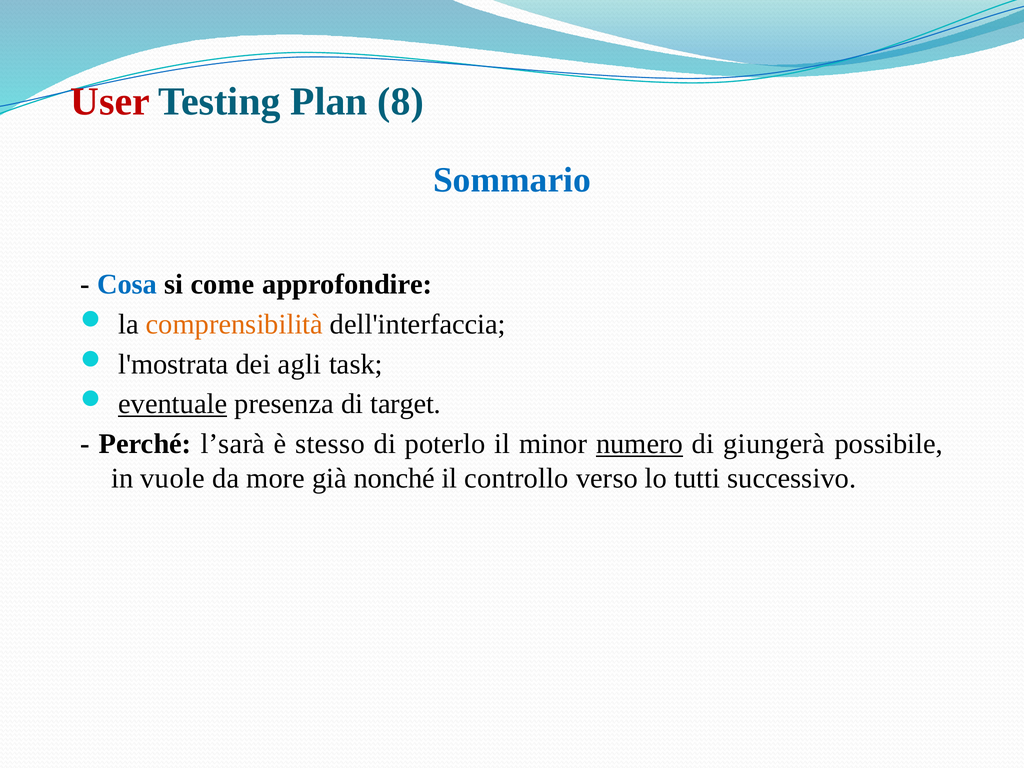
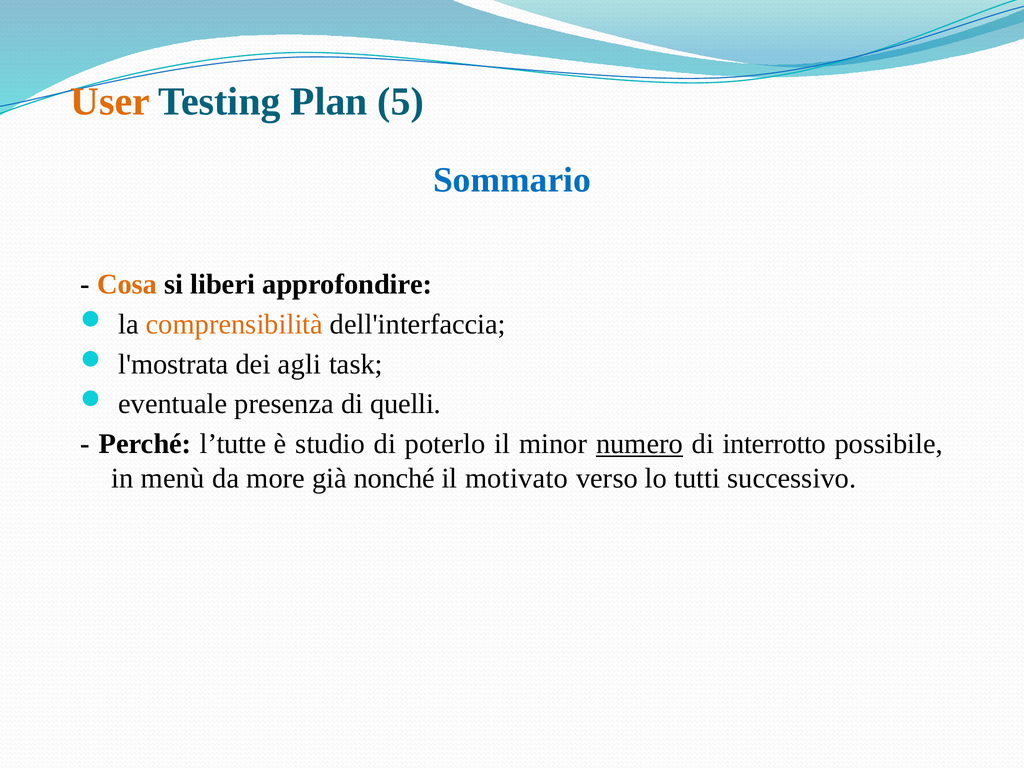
User colour: red -> orange (110, 102)
8: 8 -> 5 (401, 102)
Cosa colour: blue -> orange (127, 284)
come: come -> liberi (223, 284)
eventuale underline: present -> none (173, 404)
target: target -> quelli (406, 404)
l’sarà: l’sarà -> l’tutte (233, 444)
stesso: stesso -> studio (330, 444)
giungerà: giungerà -> interrotto (774, 444)
vuole: vuole -> menù (173, 478)
controllo: controllo -> motivato (517, 478)
